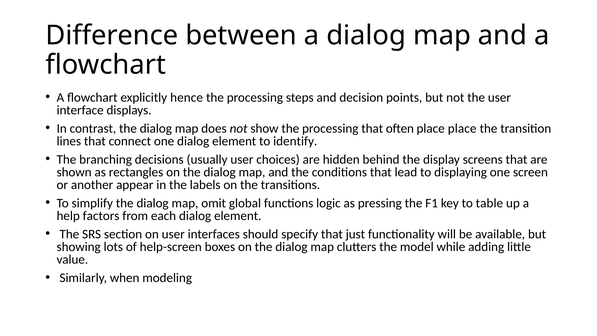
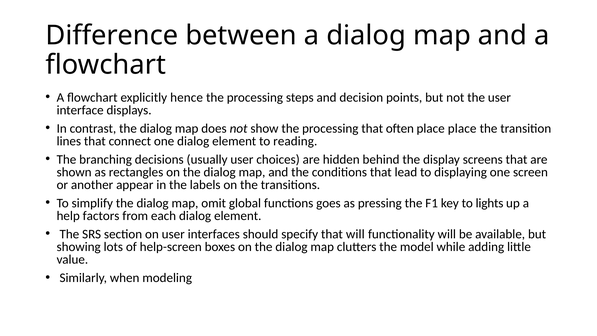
identify: identify -> reading (295, 141)
logic: logic -> goes (328, 203)
table: table -> lights (490, 203)
that just: just -> will (355, 234)
